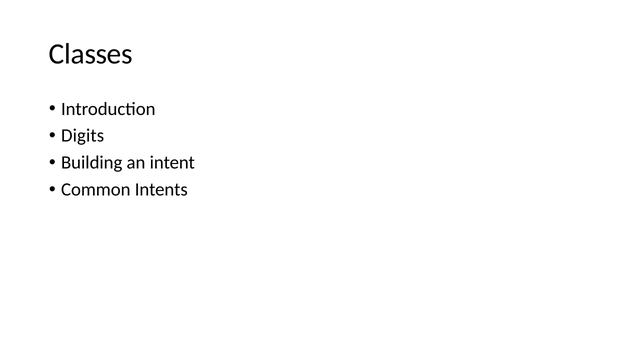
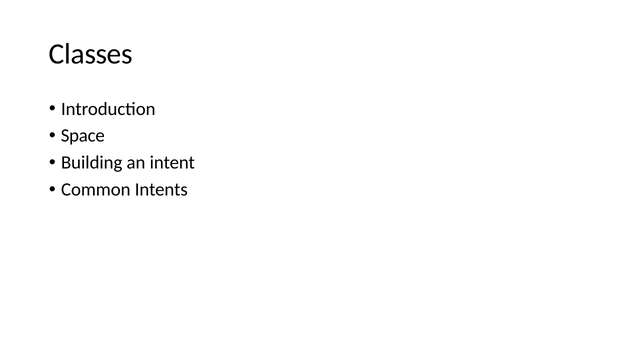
Digits: Digits -> Space (83, 136)
